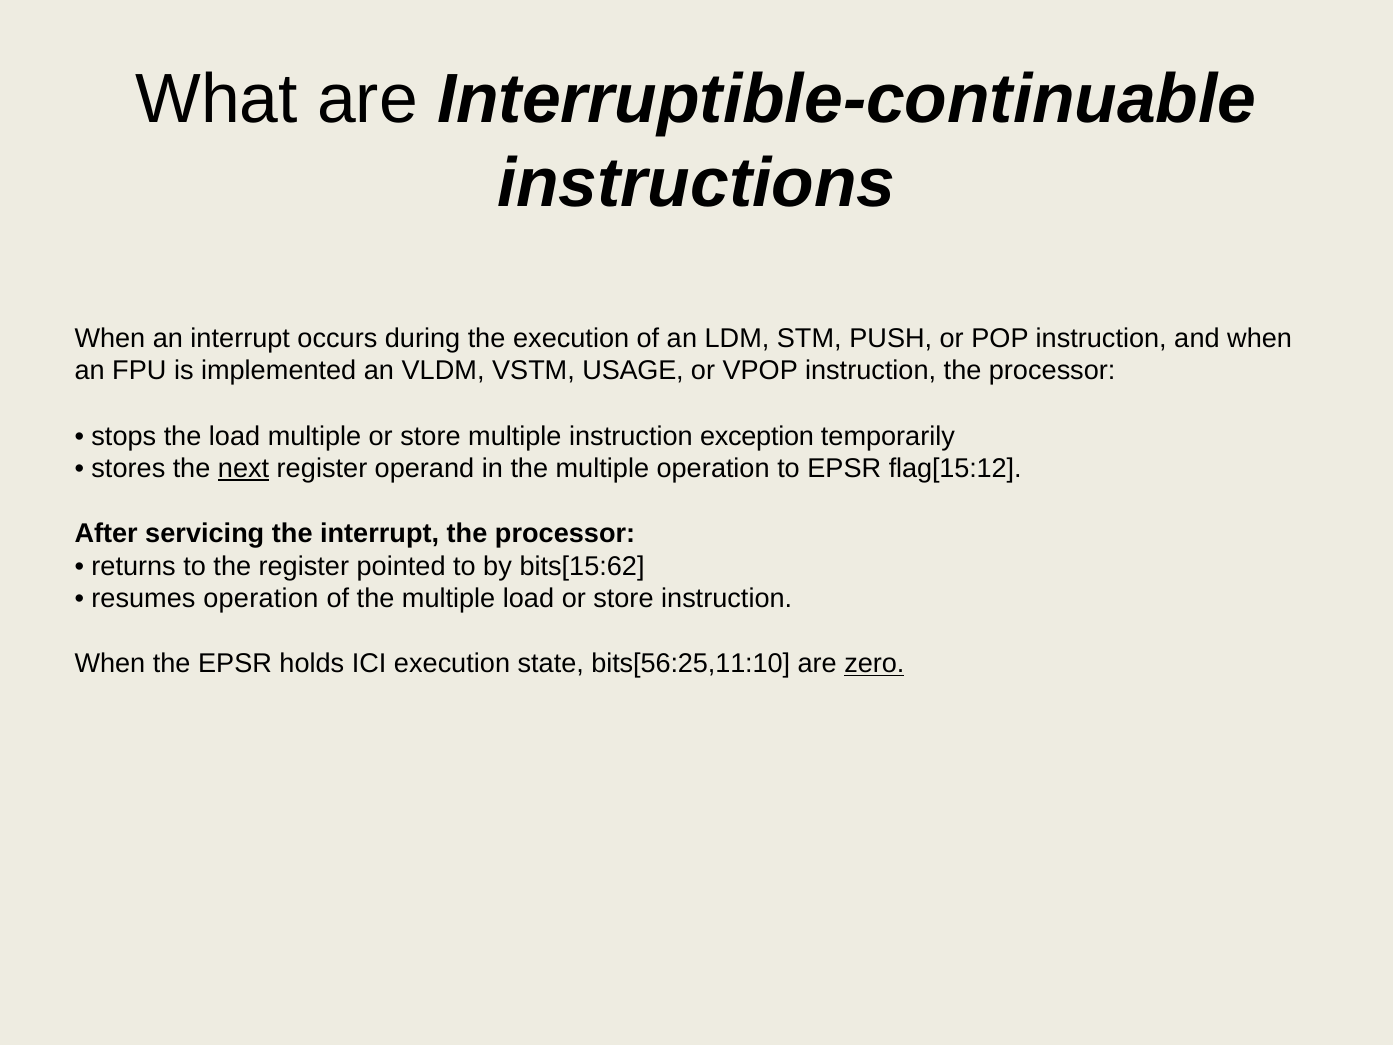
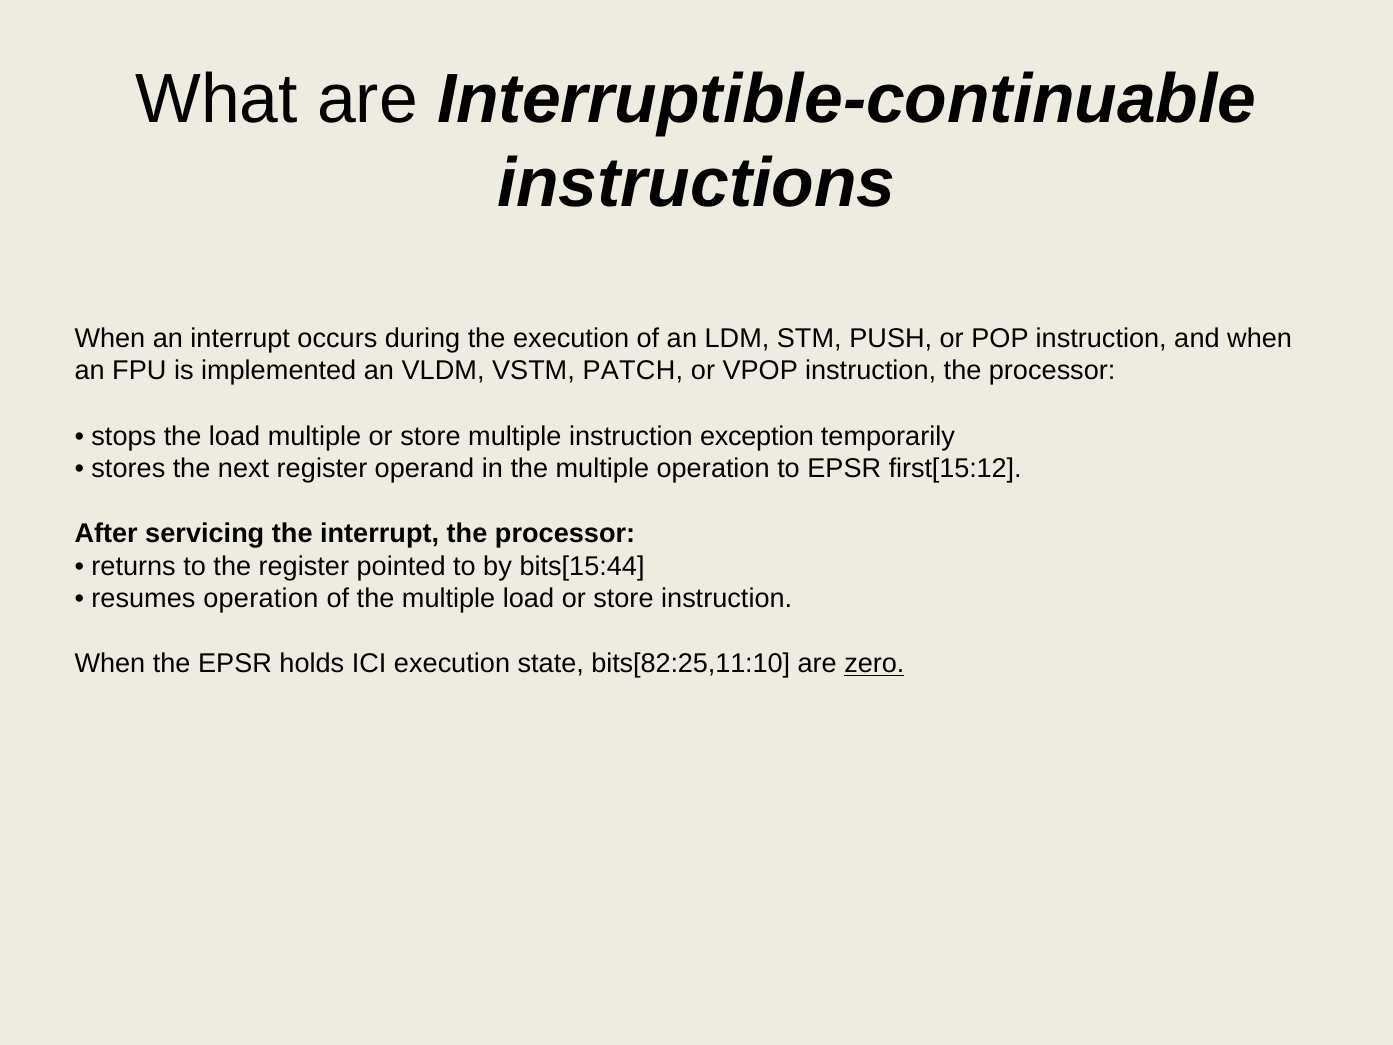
USAGE: USAGE -> PATCH (633, 371)
next underline: present -> none (244, 469)
flag[15:12: flag[15:12 -> first[15:12 (955, 469)
bits[15:62: bits[15:62 -> bits[15:44 (582, 566)
bits[56:25,11:10: bits[56:25,11:10 -> bits[82:25,11:10 (691, 664)
